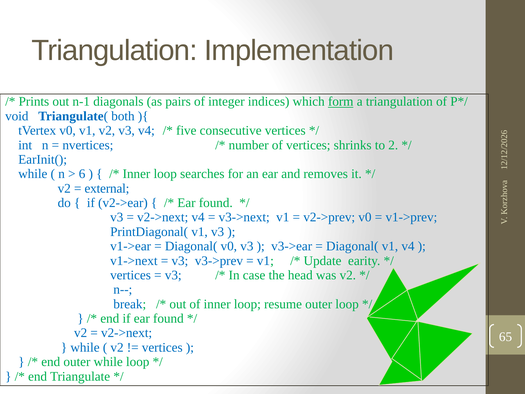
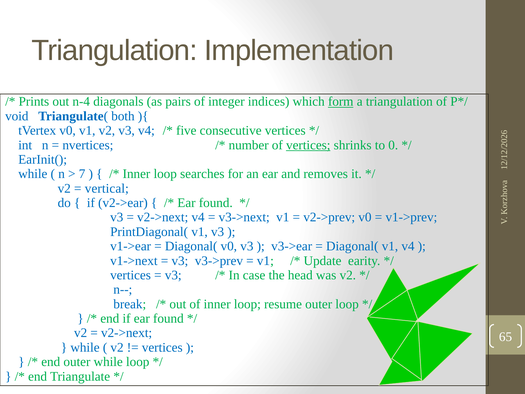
n-1: n-1 -> n-4 (81, 102)
vertices underline: none -> present (308, 145)
to 2: 2 -> 0 (393, 145)
6: 6 -> 7 (82, 174)
external: external -> vertical (107, 188)
